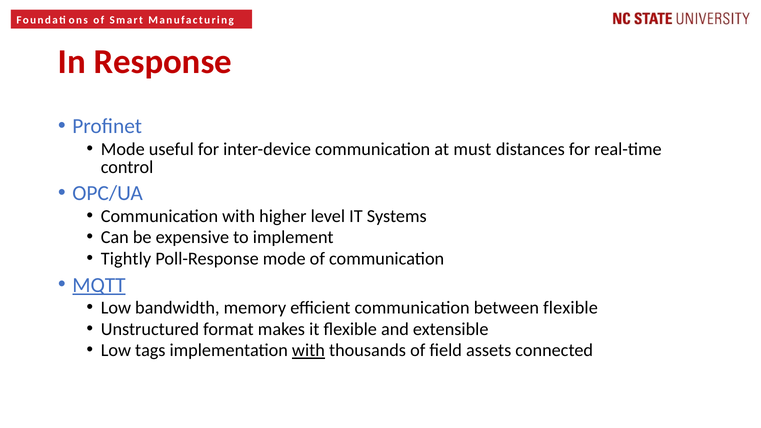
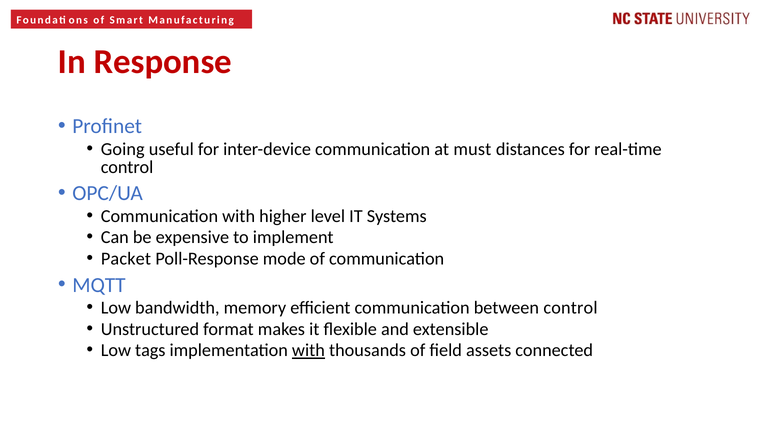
Mode: Mode -> Going (123, 149)
Tightly: Tightly -> Packet (126, 259)
MQTT underline: present -> none (99, 285)
between flexible: flexible -> control (570, 308)
